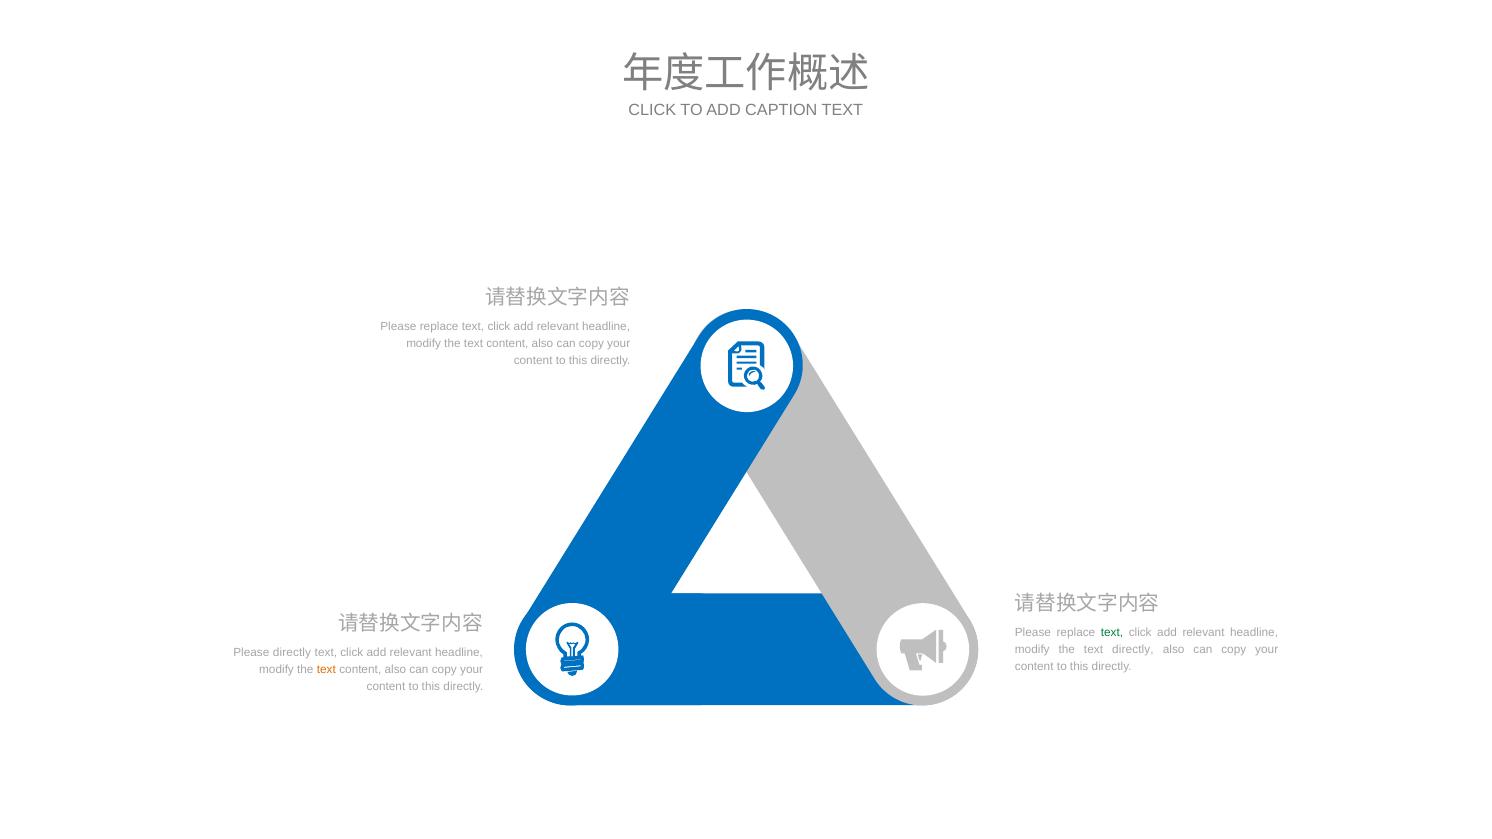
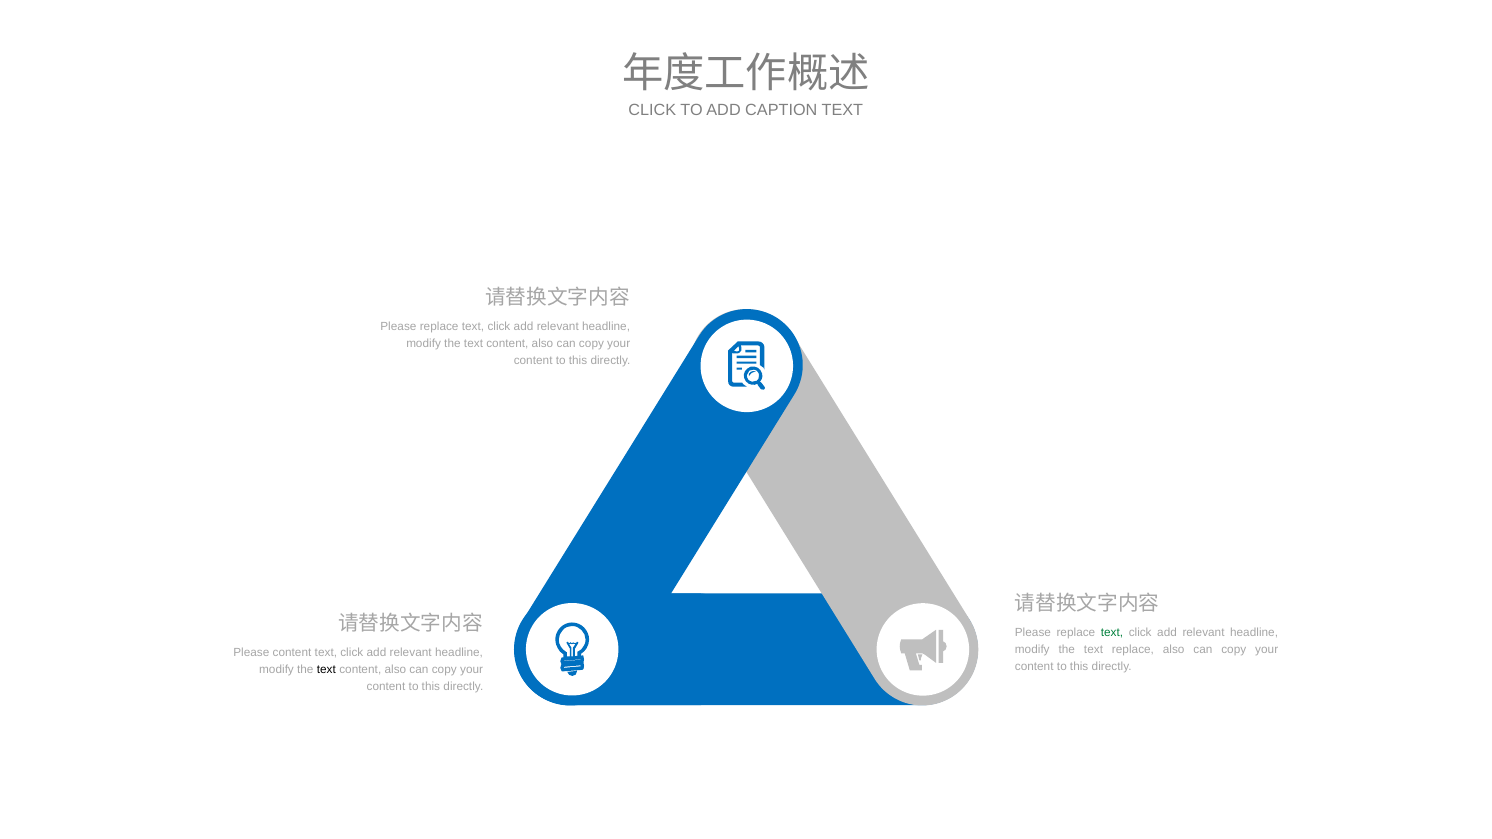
text directly: directly -> replace (1133, 650)
Please directly: directly -> content (292, 653)
text colour: orange -> black (326, 669)
